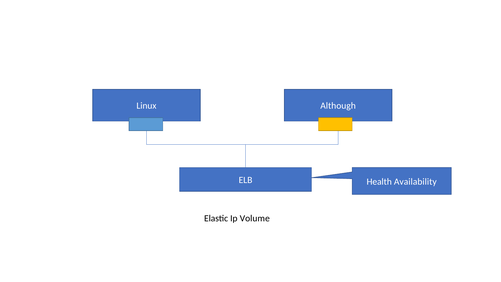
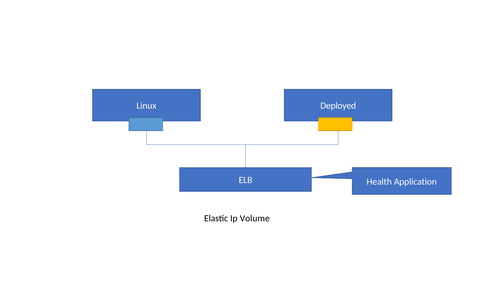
Although: Although -> Deployed (338, 106)
Availability: Availability -> Application (415, 182)
